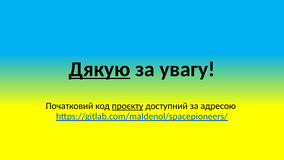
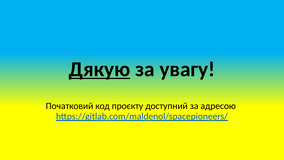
проєкту underline: present -> none (128, 106)
